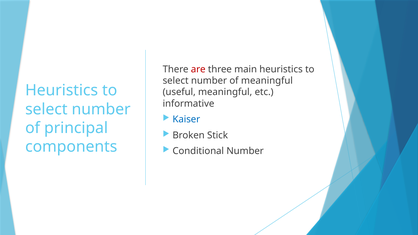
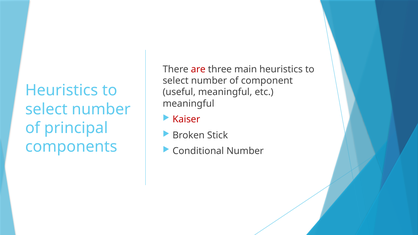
of meaningful: meaningful -> component (267, 81)
informative: informative -> meaningful (189, 104)
Kaiser colour: blue -> red (186, 120)
